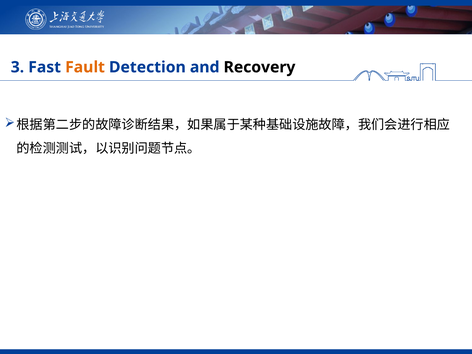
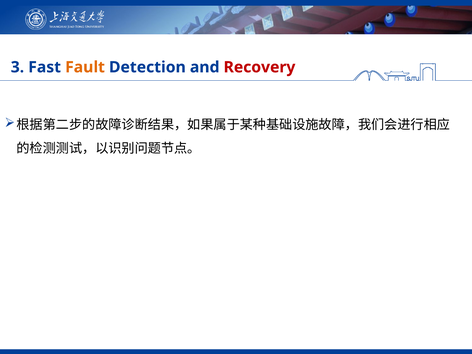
Recovery colour: black -> red (259, 67)
